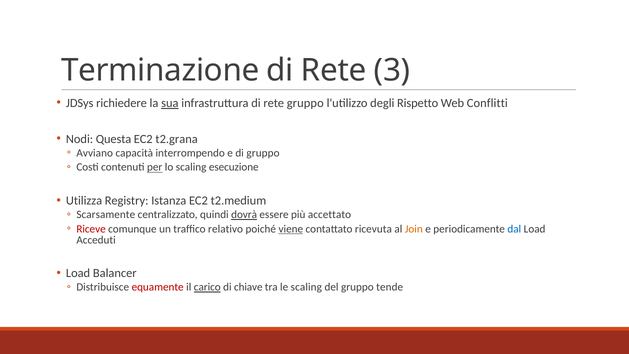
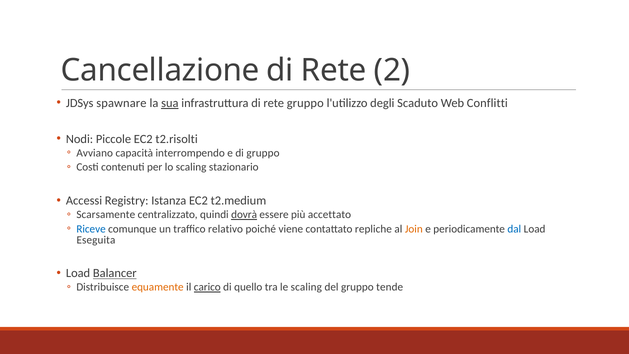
Terminazione: Terminazione -> Cancellazione (160, 70)
3: 3 -> 2 (392, 70)
richiedere: richiedere -> spawnare (121, 103)
Rispetto: Rispetto -> Scaduto (418, 103)
Questa: Questa -> Piccole (114, 139)
t2.grana: t2.grana -> t2.risolti (177, 139)
per underline: present -> none (155, 167)
esecuzione: esecuzione -> stazionario (234, 167)
Utilizza: Utilizza -> Accessi (84, 201)
Riceve colour: red -> blue (91, 229)
viene underline: present -> none (291, 229)
ricevuta: ricevuta -> repliche (373, 229)
Acceduti: Acceduti -> Eseguita (96, 240)
Balancer underline: none -> present (115, 273)
equamente colour: red -> orange (158, 287)
chiave: chiave -> quello (248, 287)
